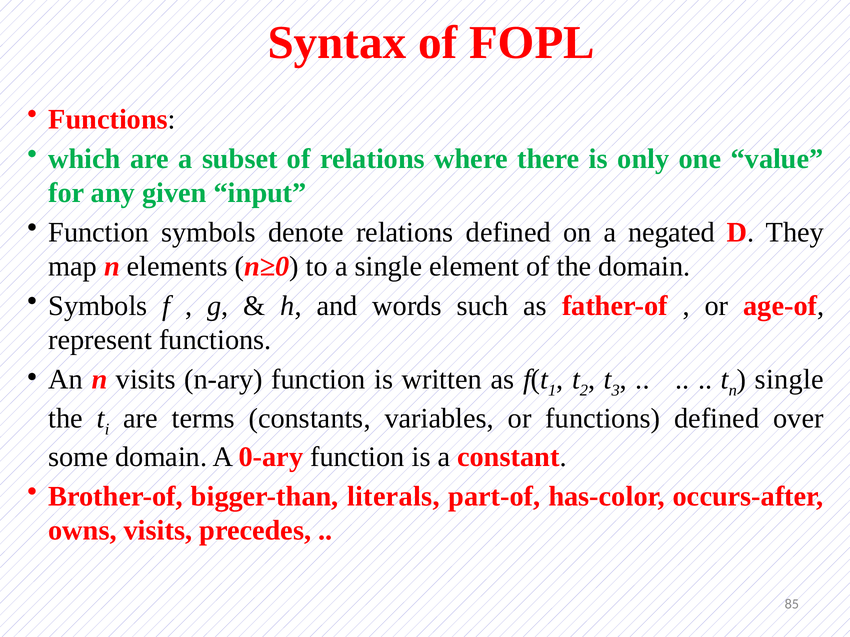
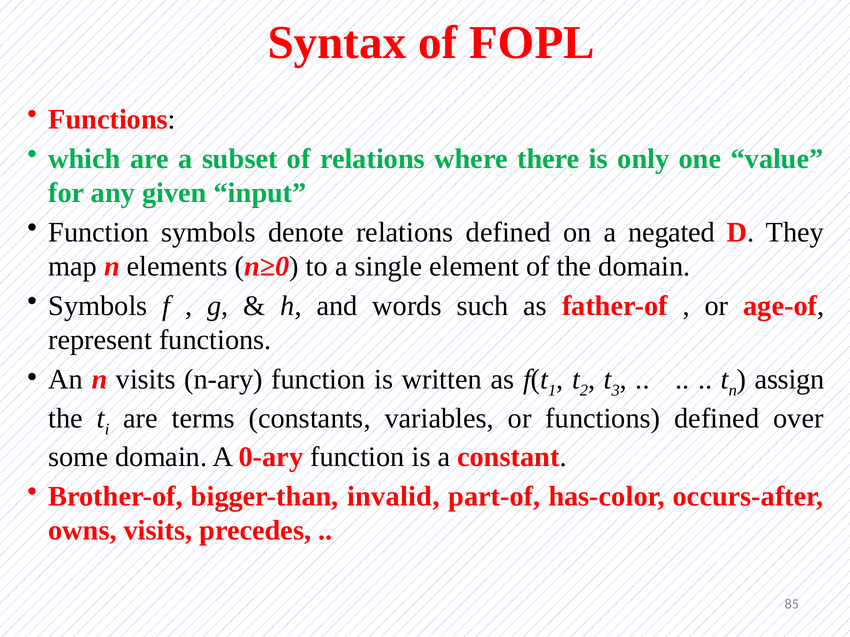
single: single -> assign (790, 380)
literals: literals -> invalid (393, 497)
